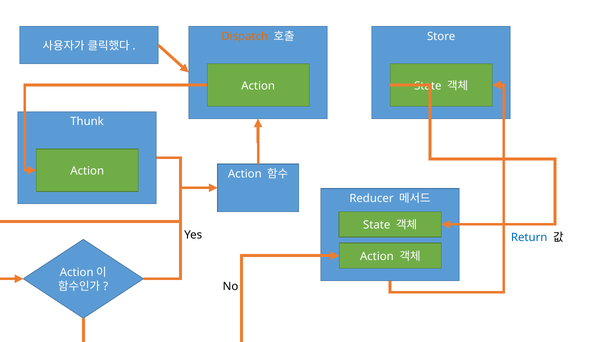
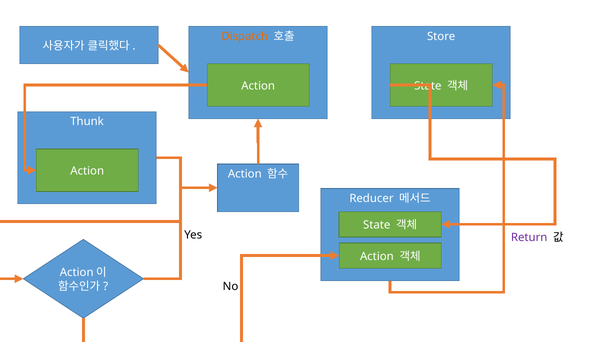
Return colour: blue -> purple (529, 238)
